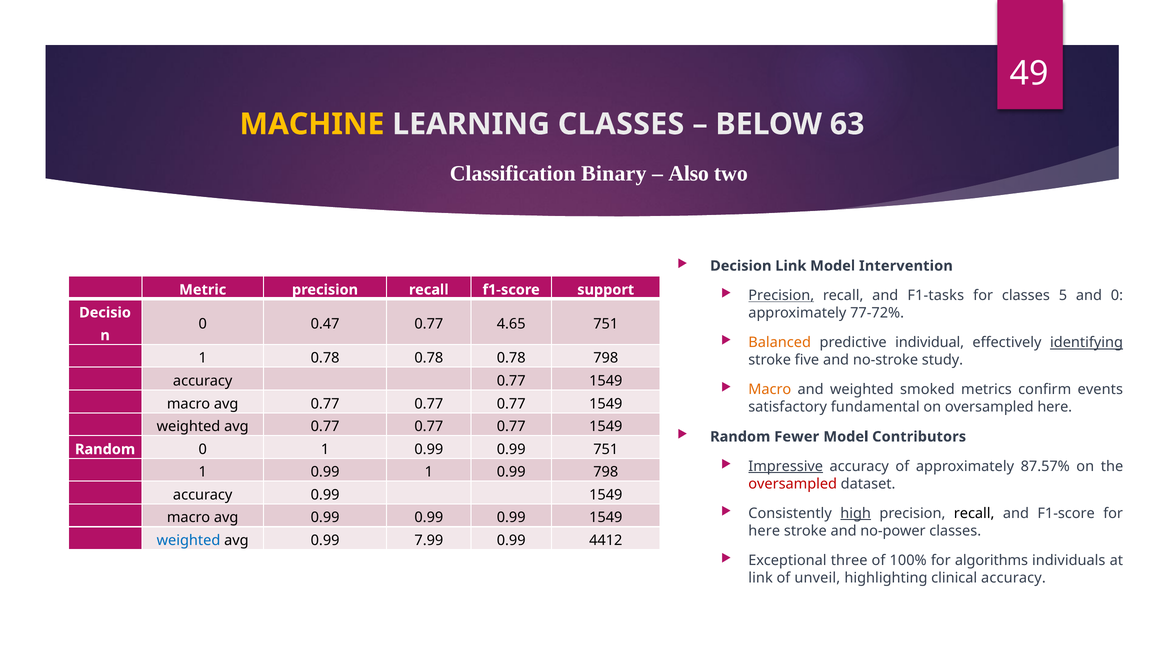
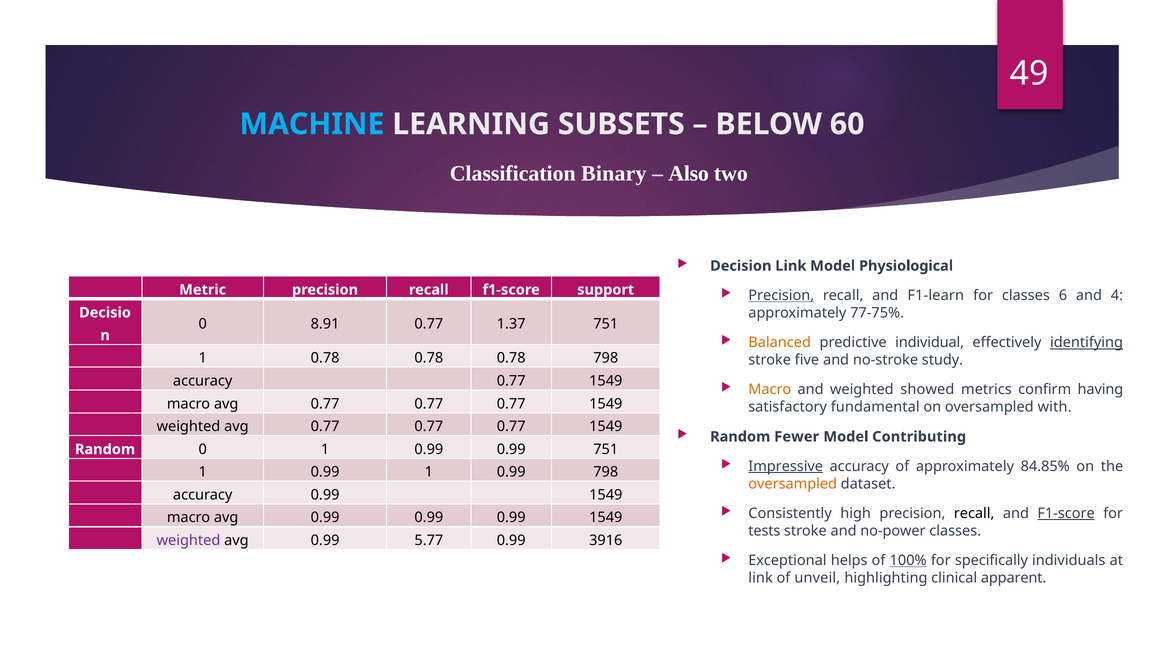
MACHINE colour: yellow -> light blue (312, 124)
LEARNING CLASSES: CLASSES -> SUBSETS (621, 124)
63: 63 -> 60 (847, 124)
Intervention: Intervention -> Physiological (906, 266)
F1-tasks: F1-tasks -> F1-learn (936, 296)
5: 5 -> 6 (1063, 296)
and 0: 0 -> 4 (1117, 296)
77-72%: 77-72% -> 77-75% (877, 313)
0.47: 0.47 -> 8.91 (325, 324)
4.65: 4.65 -> 1.37 (511, 324)
smoked: smoked -> showed (927, 390)
events: events -> having (1100, 390)
oversampled here: here -> with (1055, 407)
Contributors: Contributors -> Contributing (919, 437)
87.57%: 87.57% -> 84.85% (1045, 467)
oversampled colour: red -> orange (793, 484)
high underline: present -> none (856, 514)
F1-score underline: none -> present (1066, 514)
here: here -> tests (764, 531)
weighted colour: blue -> purple (189, 541)
7.99: 7.99 -> 5.77 (429, 541)
4412: 4412 -> 3916 (606, 541)
three: three -> helps (849, 561)
100% underline: none -> present (908, 561)
algorithms: algorithms -> specifically (991, 561)
clinical accuracy: accuracy -> apparent (1014, 578)
